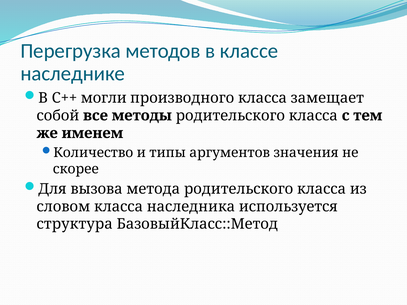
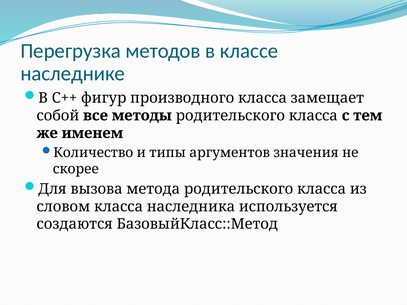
могли: могли -> фигур (104, 98)
структура: структура -> создаются (75, 224)
